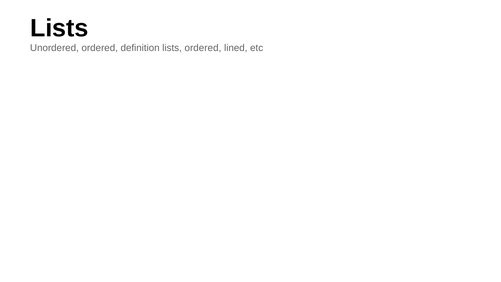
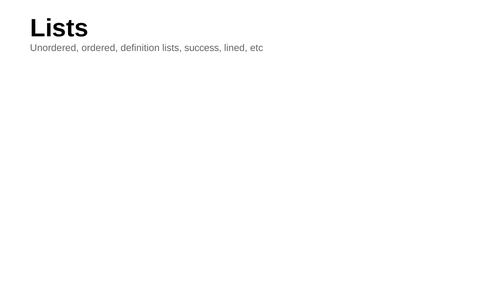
lists ordered: ordered -> success (203, 48)
